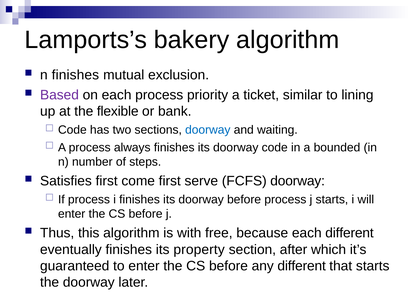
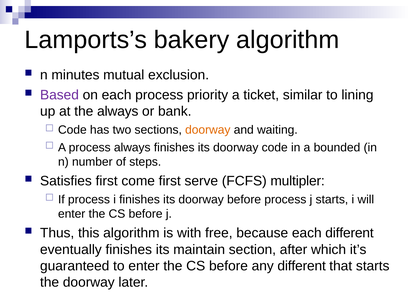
n finishes: finishes -> minutes (75, 75)
the flexible: flexible -> always (118, 112)
doorway colour: blue -> orange (208, 130)
FCFS doorway: doorway -> multipler (298, 181)
property: property -> maintain (199, 250)
